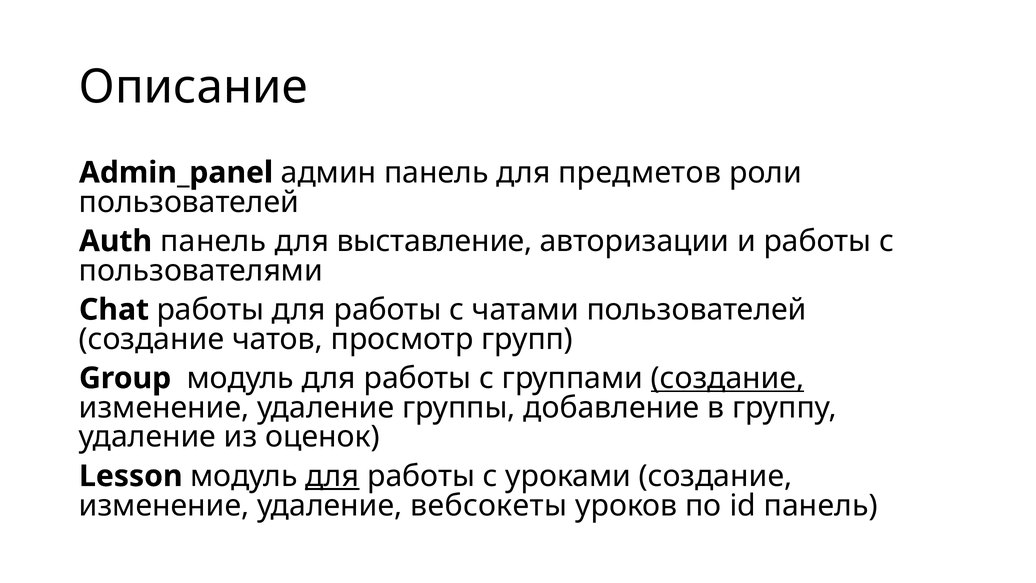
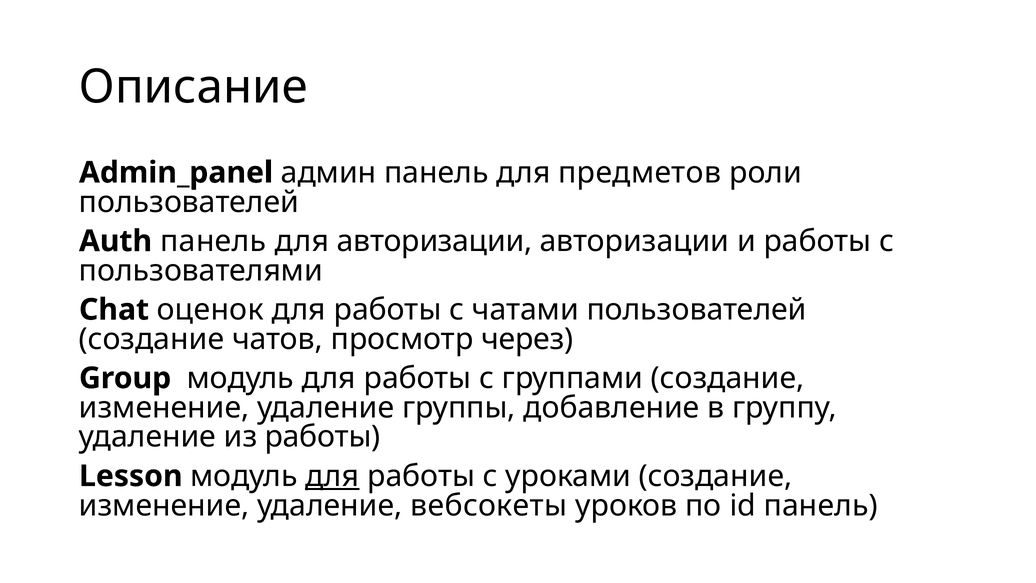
для выставление: выставление -> авторизации (434, 241)
Chat работы: работы -> оценок (210, 310)
групп: групп -> через (527, 339)
создание underline: present -> none (728, 378)
из оценок: оценок -> работы (323, 437)
